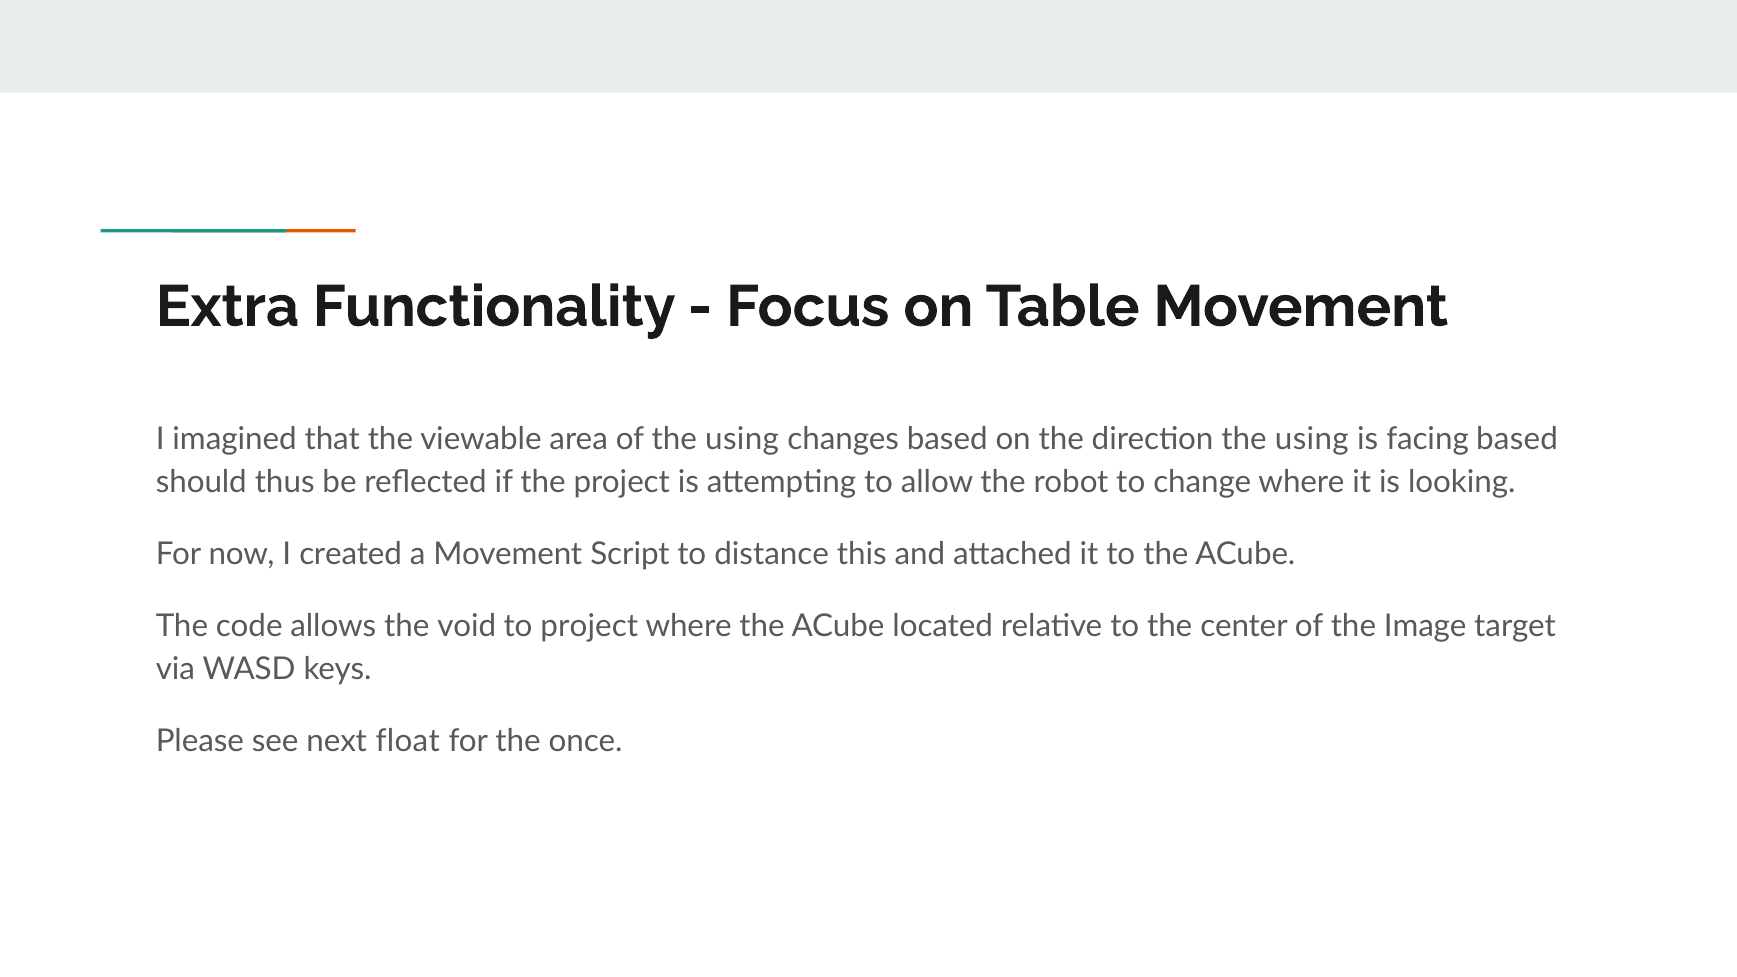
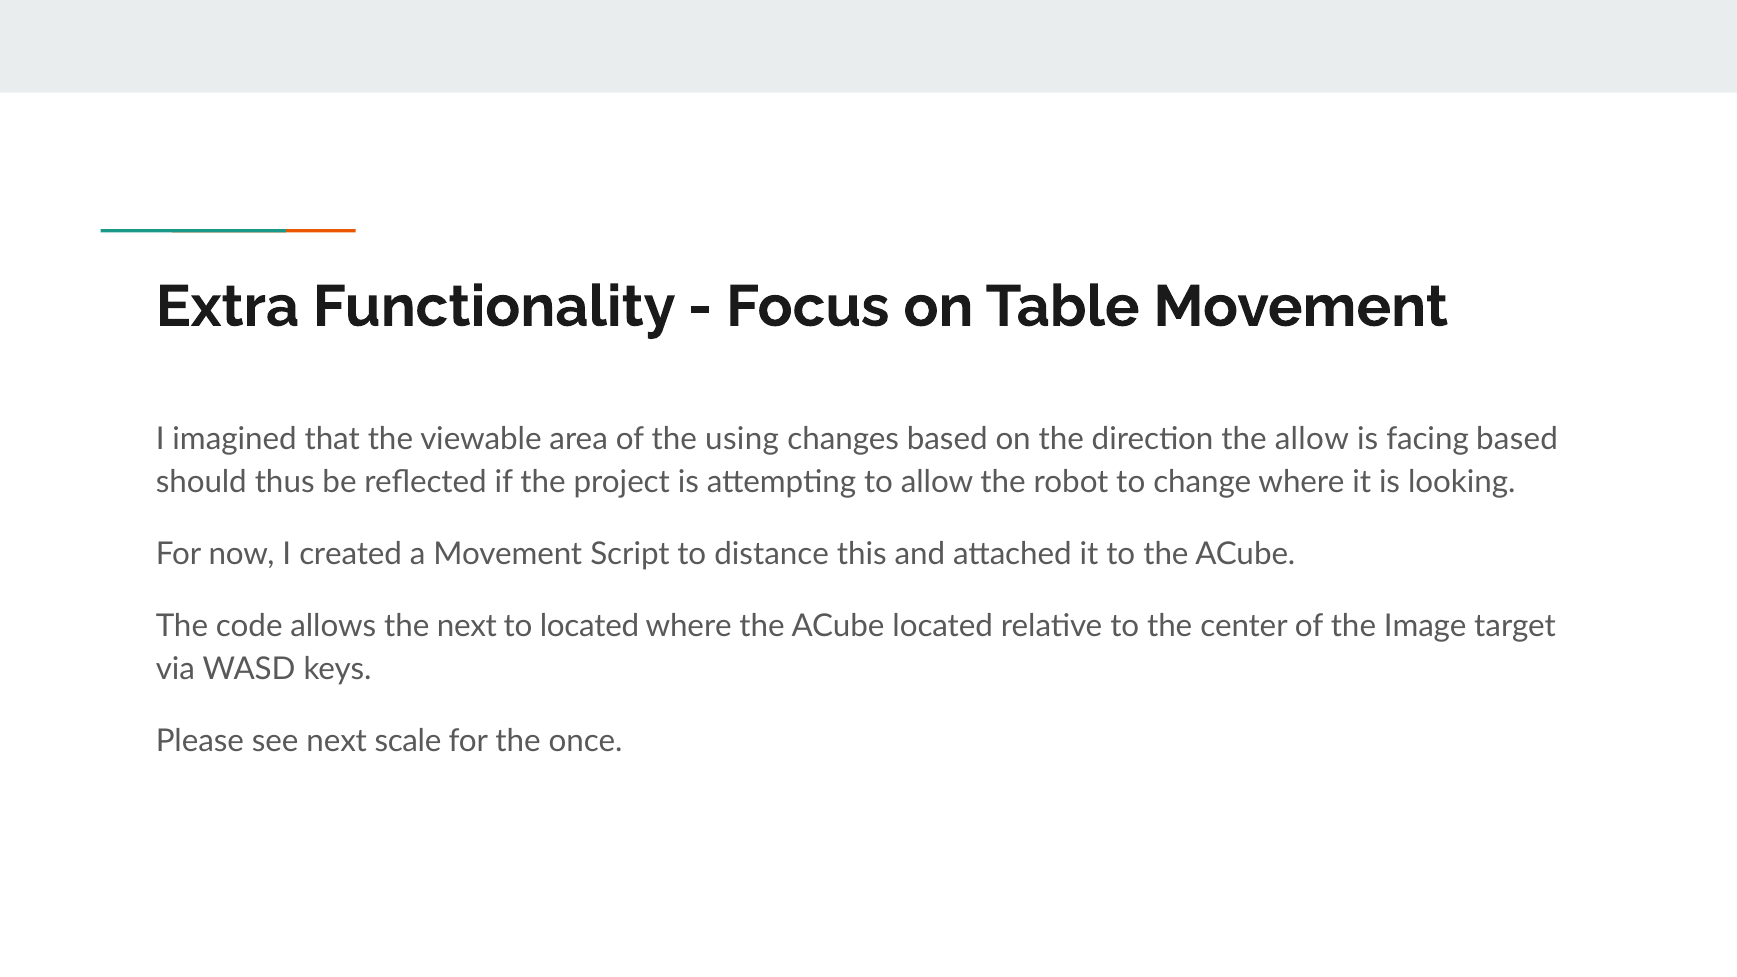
direction the using: using -> allow (1312, 439)
the void: void -> next (467, 626)
to project: project -> located (589, 626)
float: float -> scale (408, 741)
